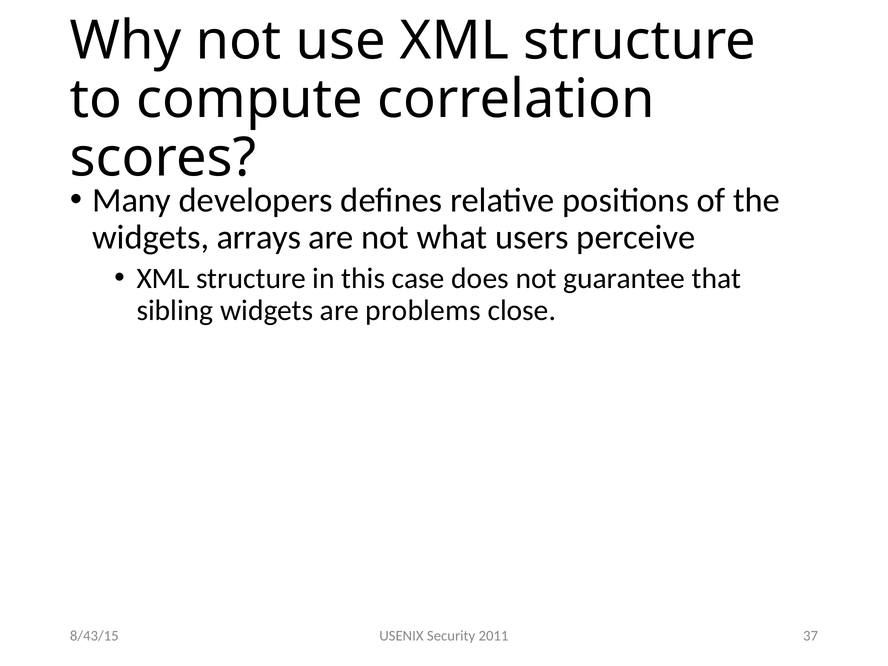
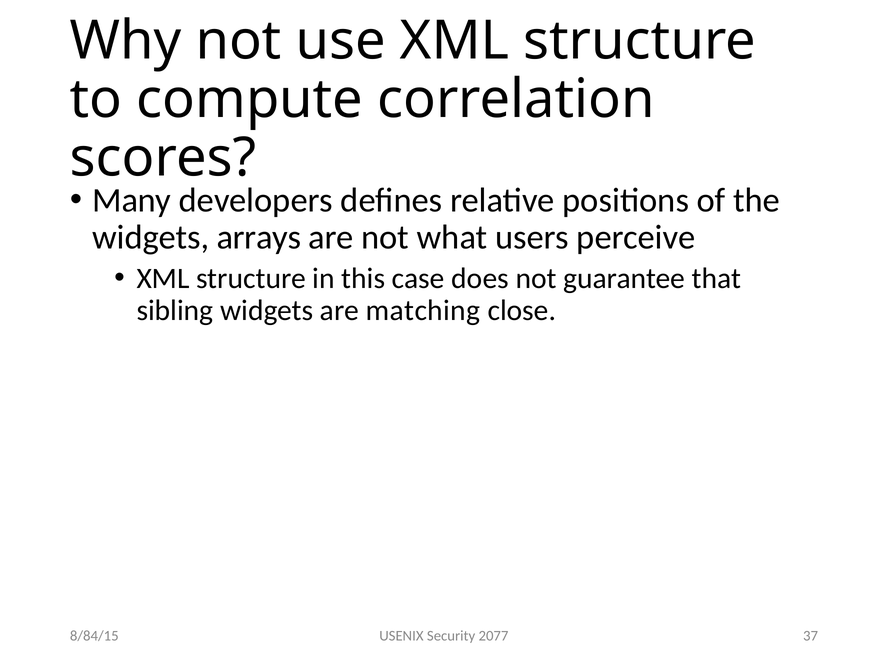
problems: problems -> matching (423, 310)
2011: 2011 -> 2077 (494, 636)
8/43/15: 8/43/15 -> 8/84/15 (94, 636)
